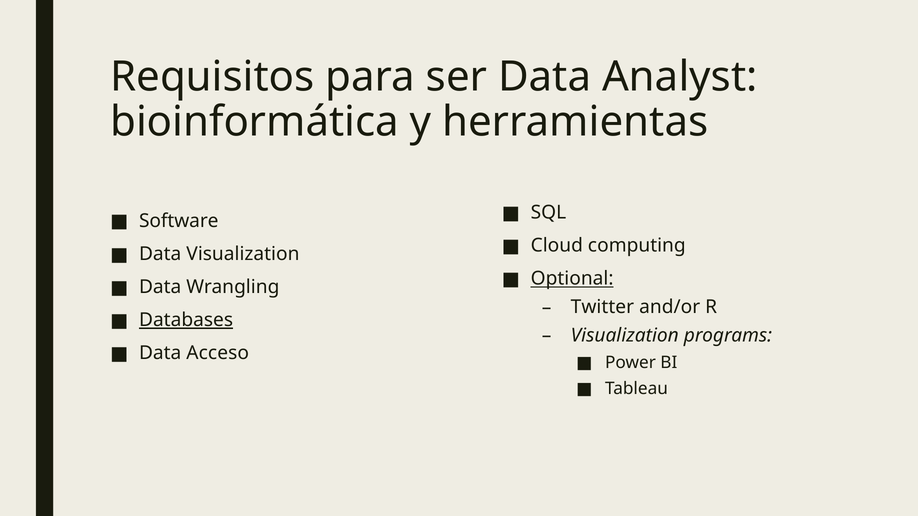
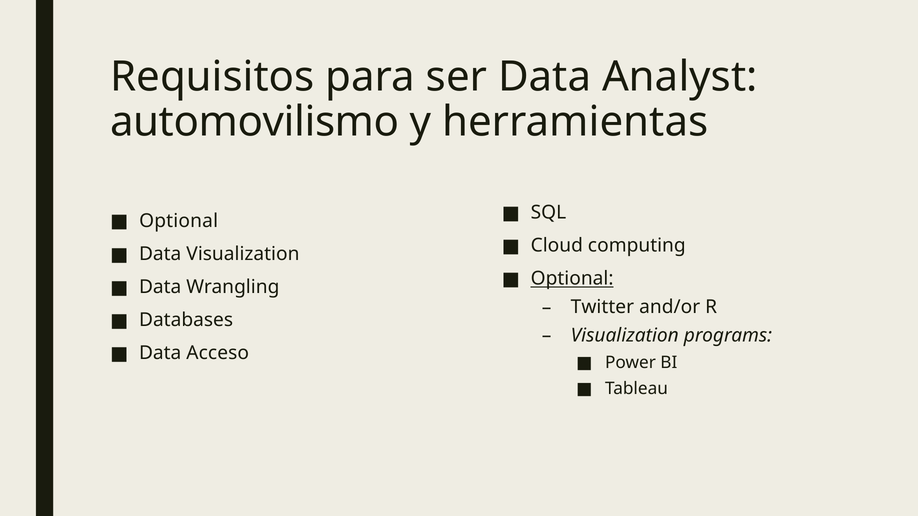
bioinformática: bioinformática -> automovilismo (255, 122)
Software: Software -> Optional (179, 221)
Databases underline: present -> none (186, 320)
